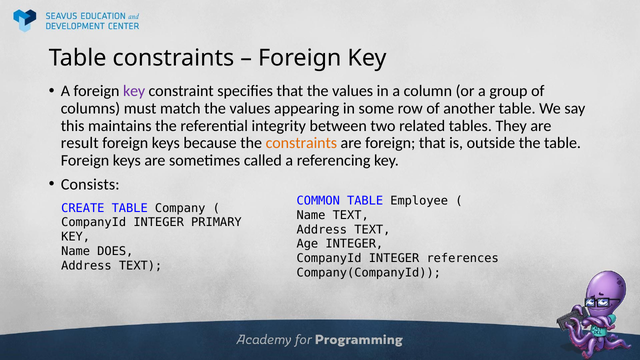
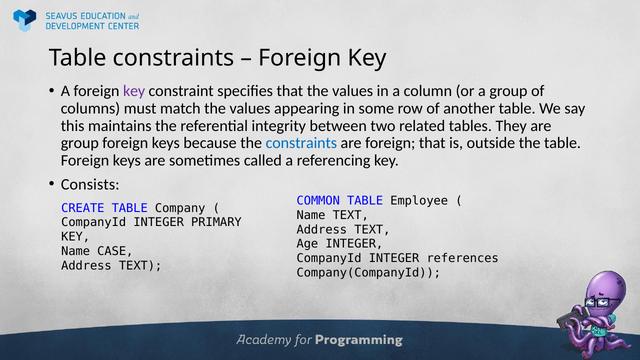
result: result -> group (80, 143)
constraints colour: orange -> blue (301, 143)
DOES: DOES -> CASE (115, 251)
